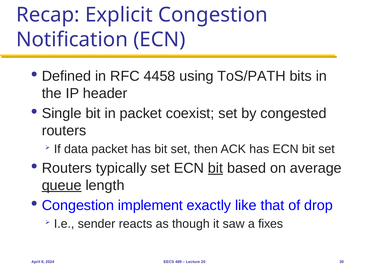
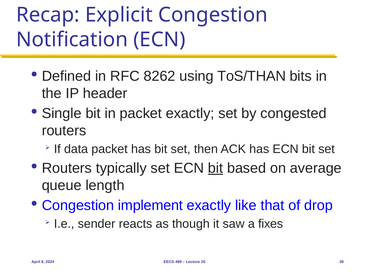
4458: 4458 -> 8262 (160, 76)
ToS/PATH: ToS/PATH -> ToS/THAN (252, 76)
packet coexist: coexist -> exactly (190, 113)
queue underline: present -> none (62, 185)
